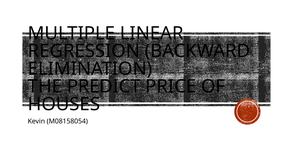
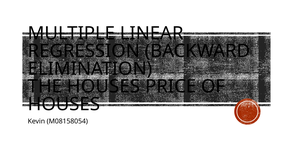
THE PREDICT: PREDICT -> HOUSES (104, 87)
